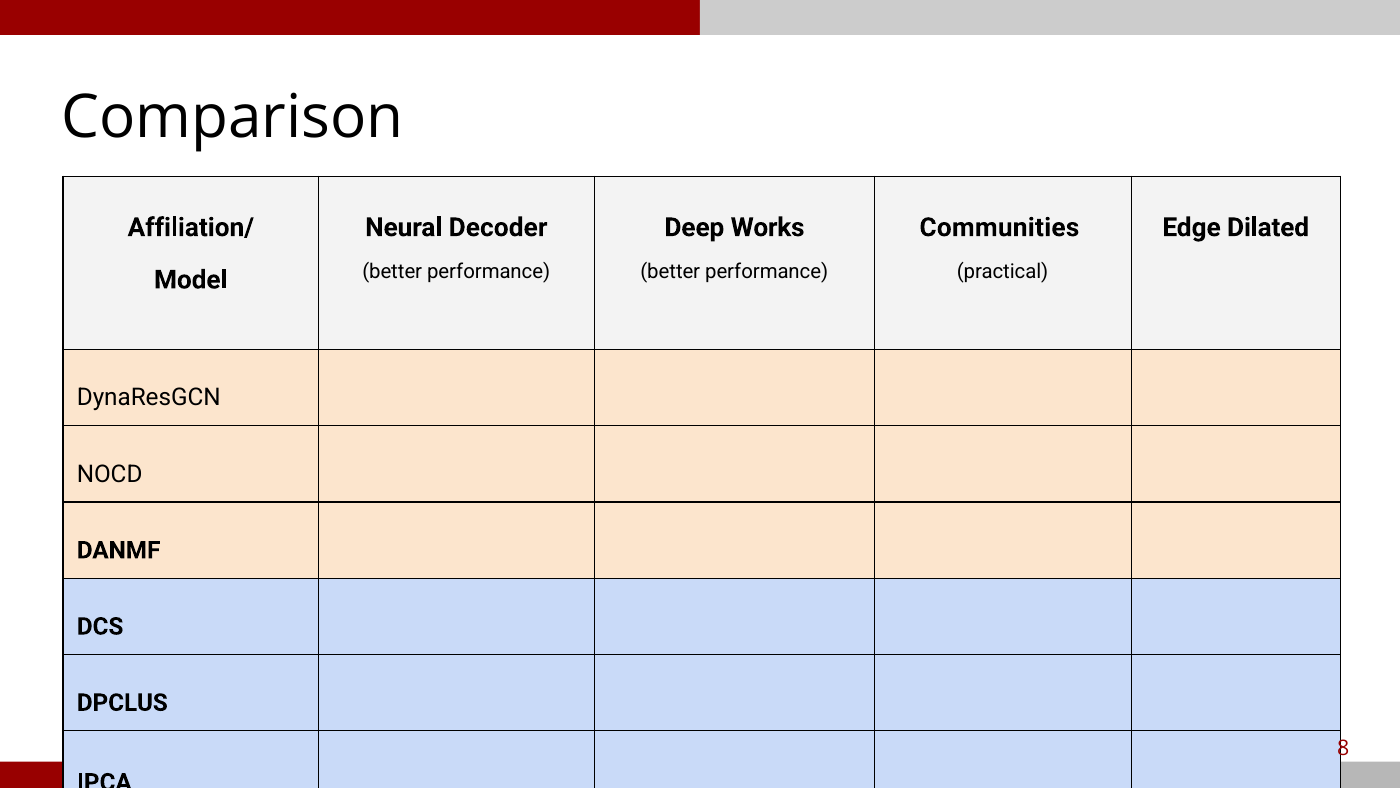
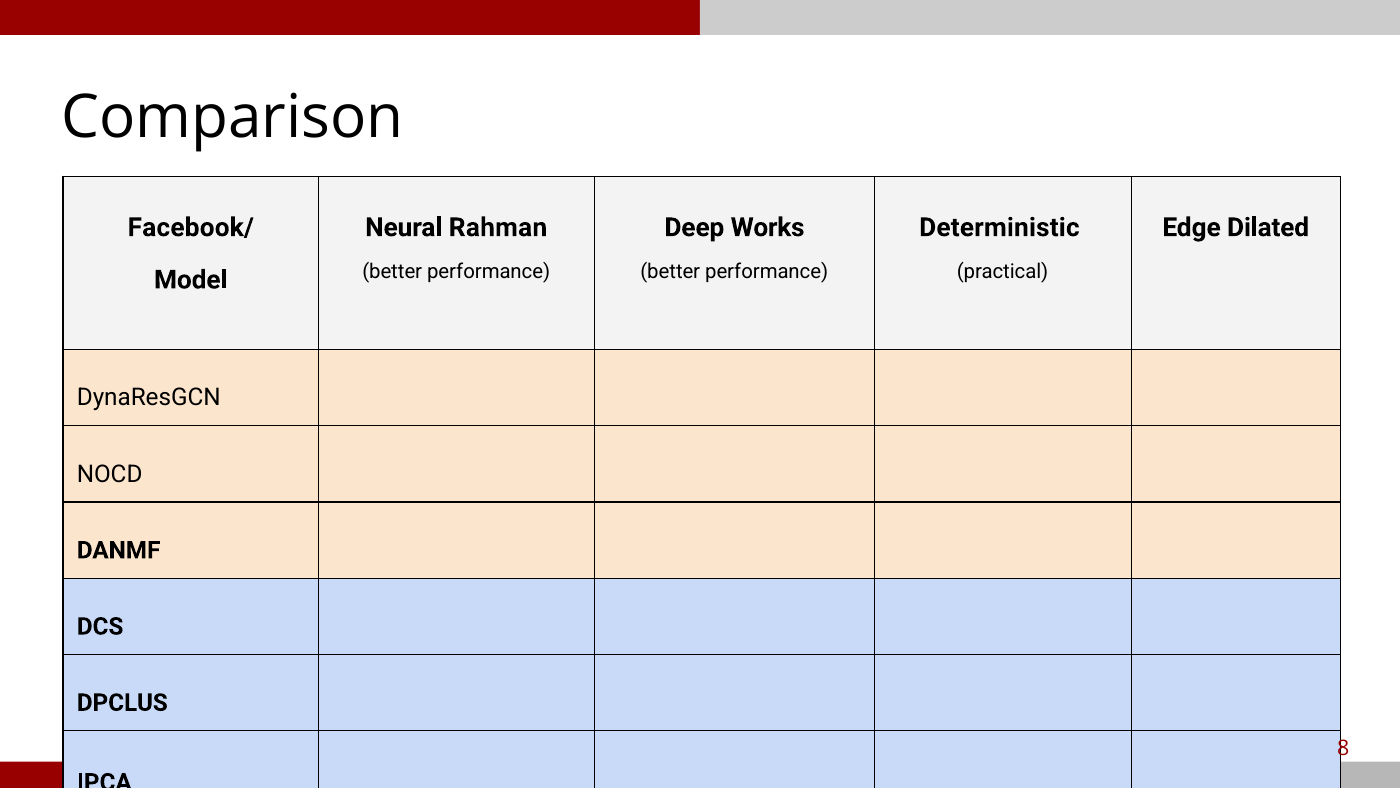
Affiliation/: Affiliation/ -> Facebook/ (191, 227)
Decoder: Decoder -> Rahman (498, 227)
Communities: Communities -> Deterministic (999, 227)
